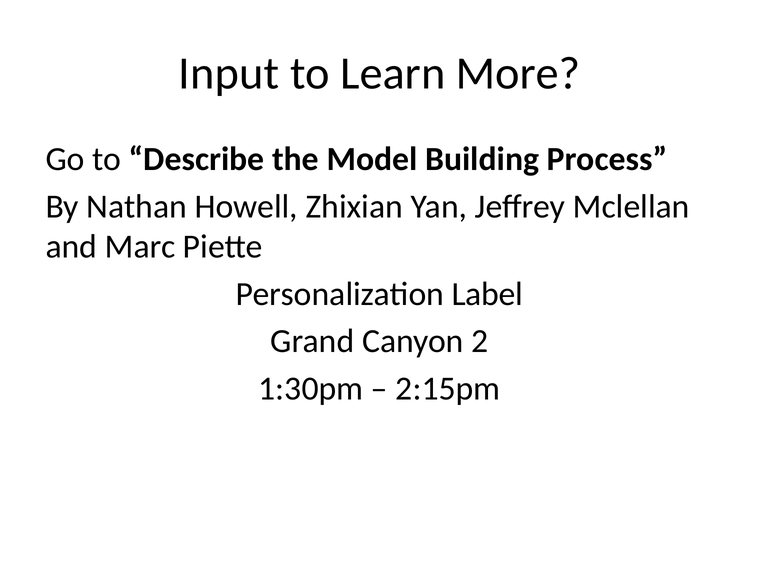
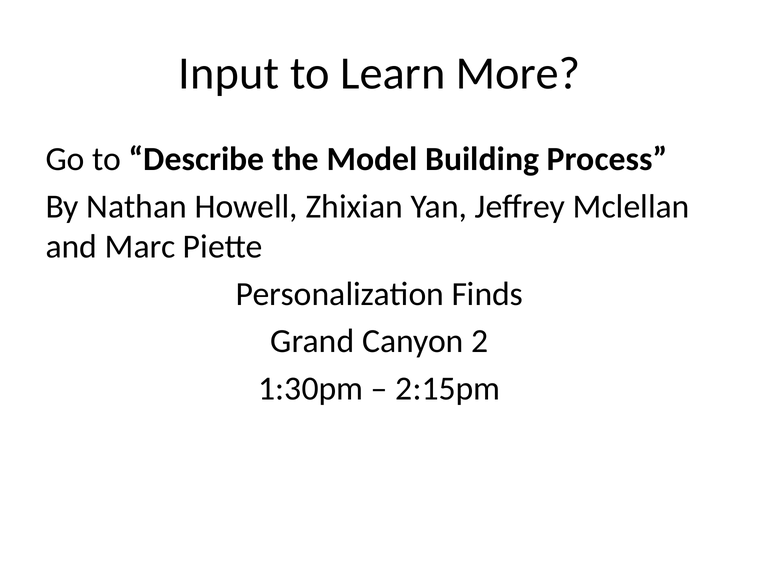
Label: Label -> Finds (487, 294)
